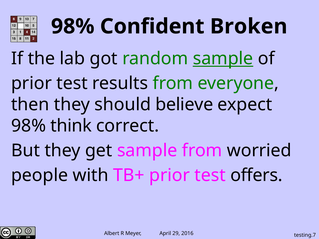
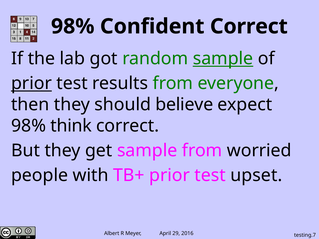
Confident Broken: Broken -> Correct (249, 26)
prior underline: none -> present (31, 83)
offers: offers -> upset (256, 176)
